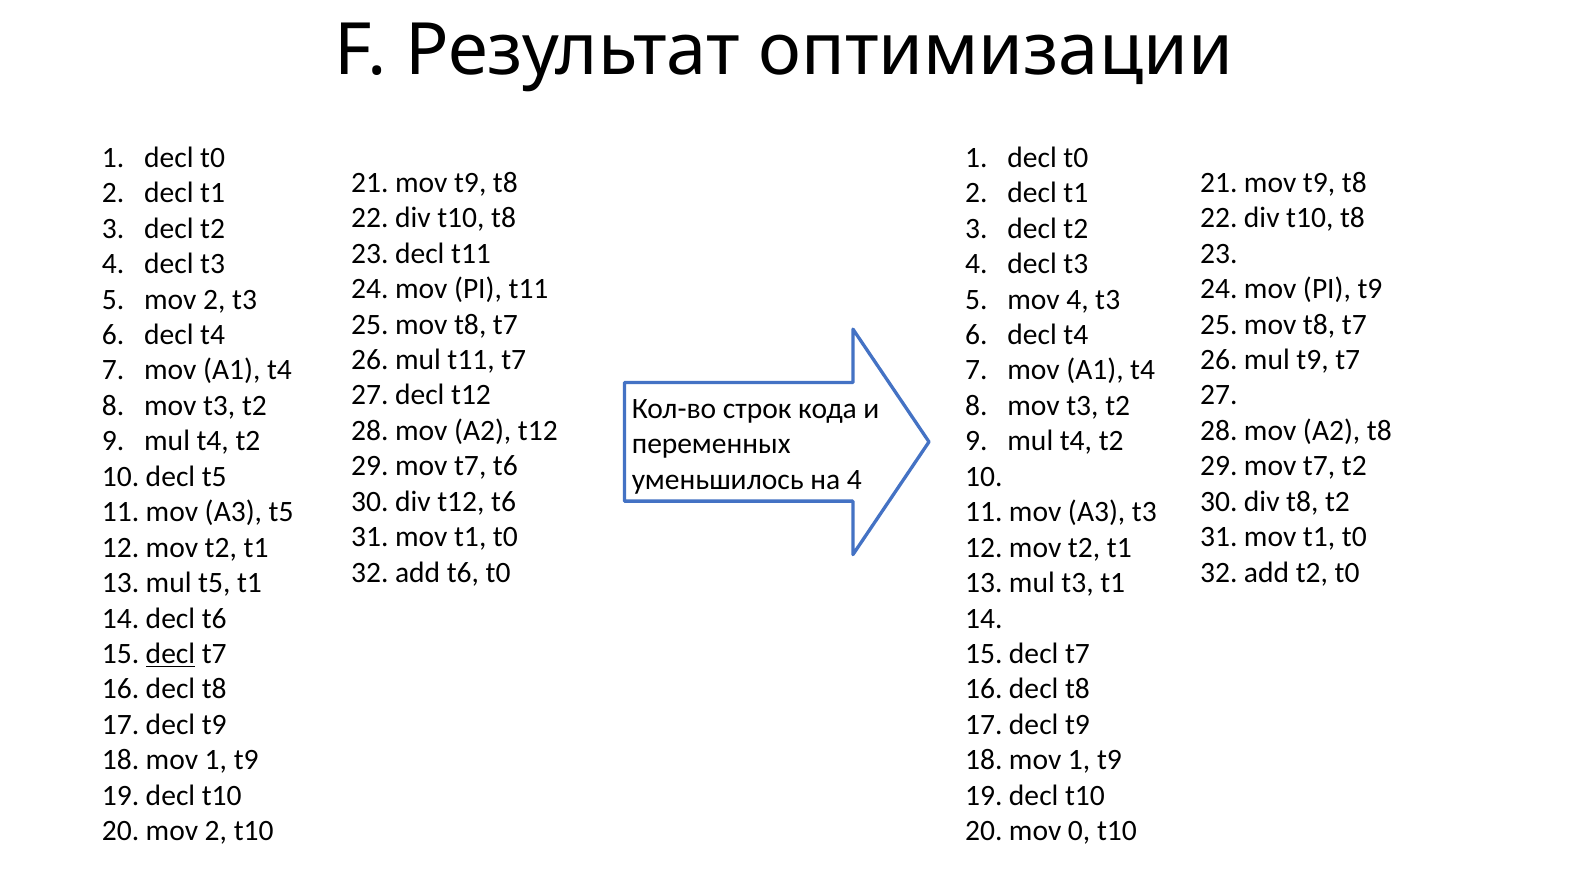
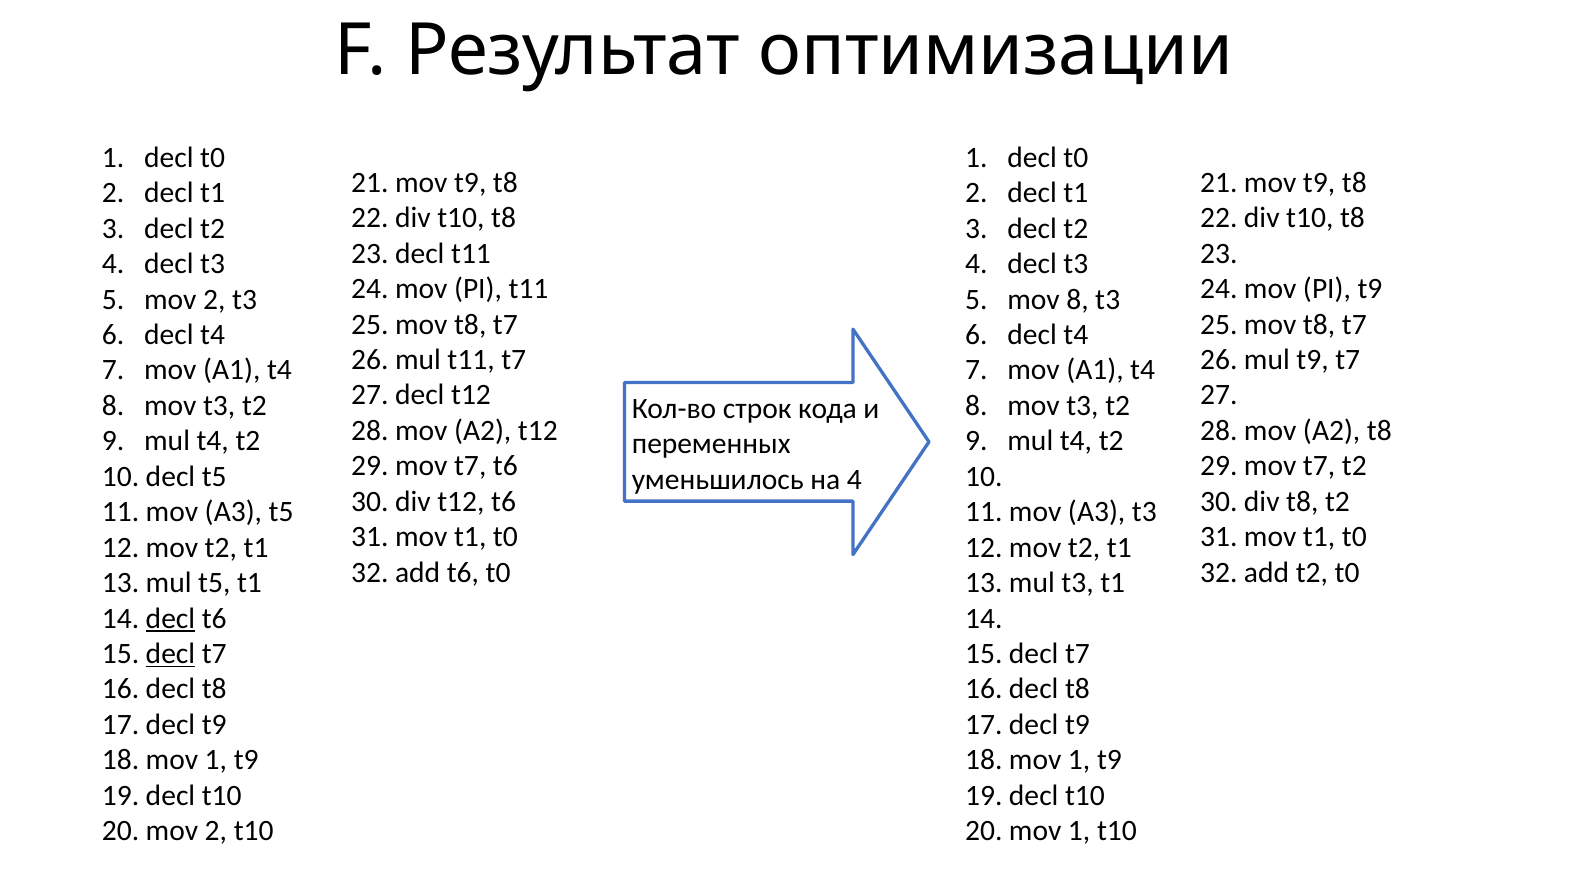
mov 4: 4 -> 8 (1078, 299)
decl underline: none -> present (170, 618)
20 mov 0: 0 -> 1 (1079, 831)
